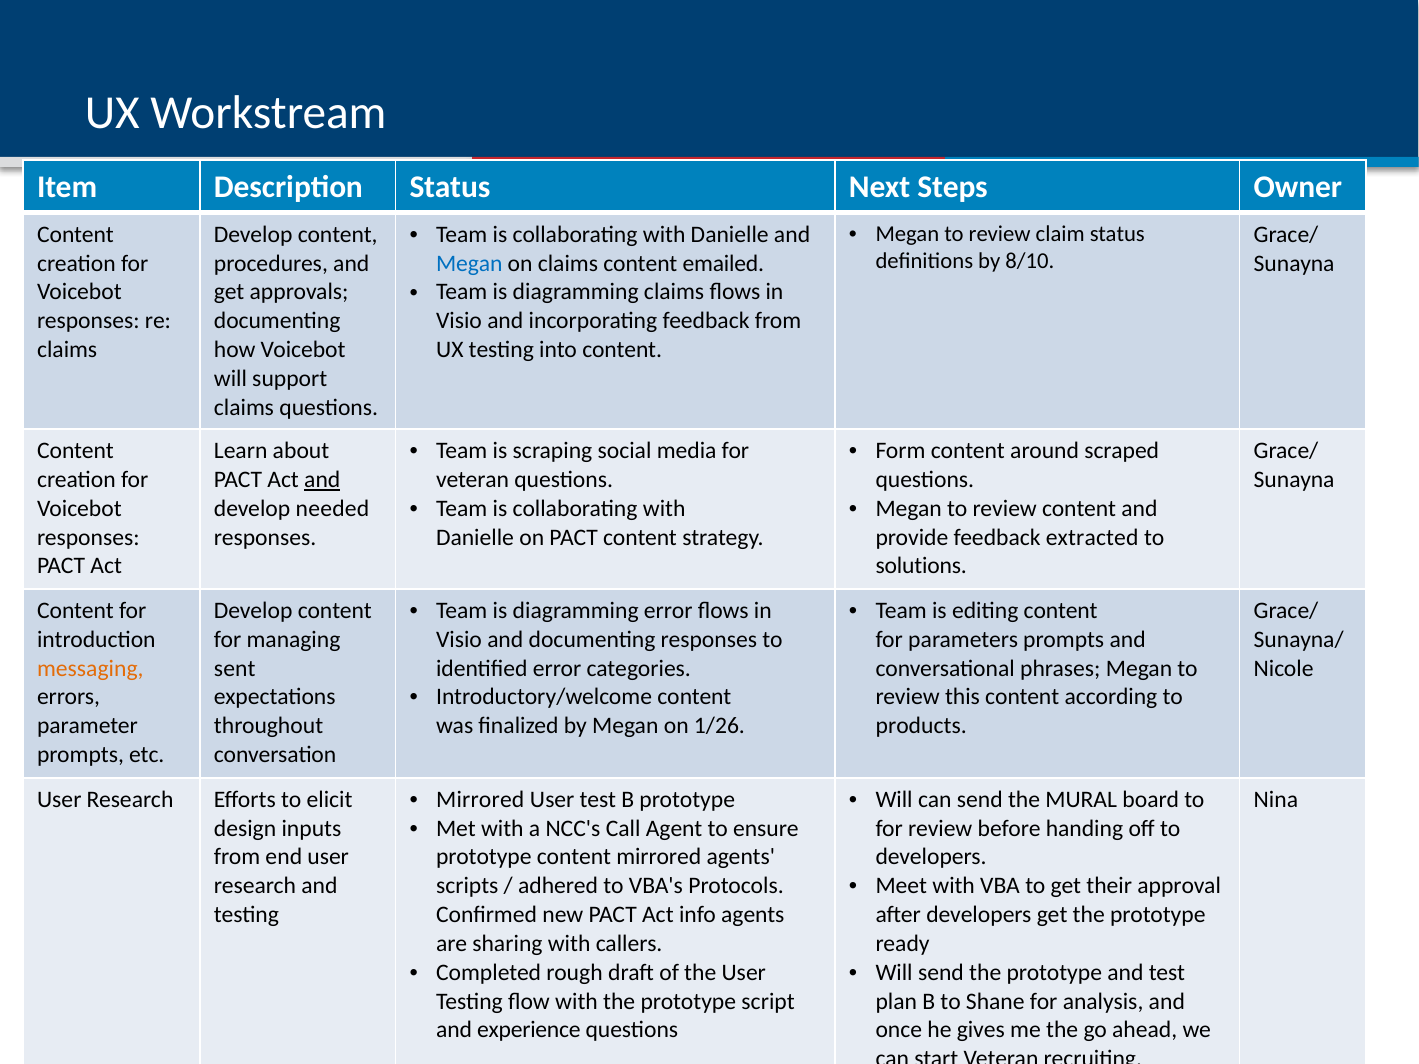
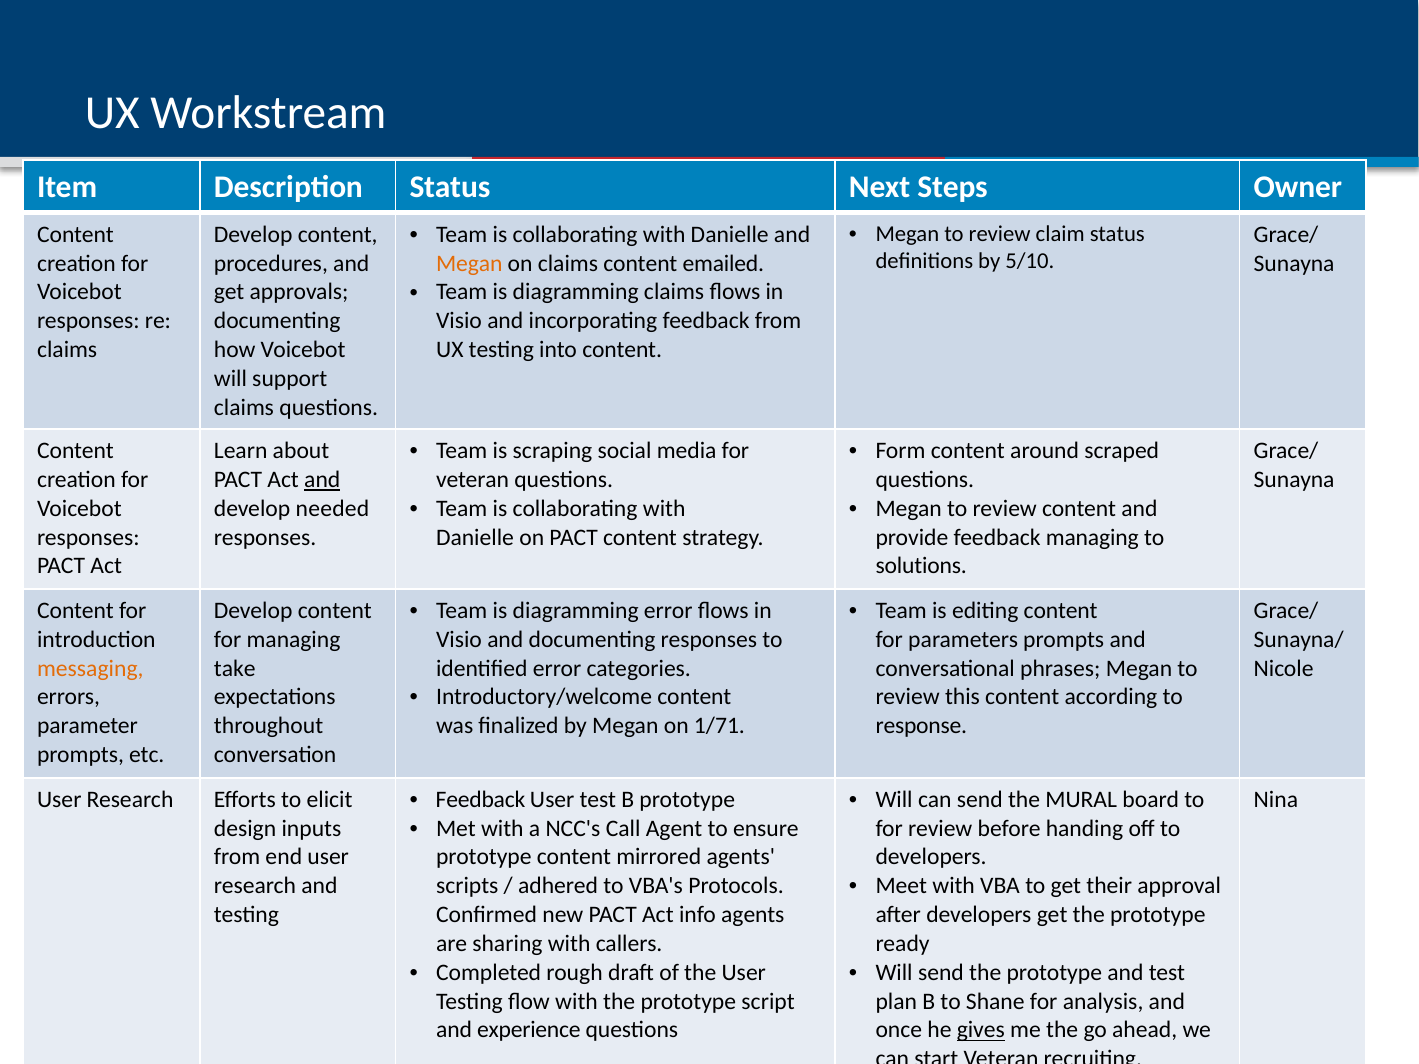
8/10: 8/10 -> 5/10 (1030, 262)
Megan colour: blue -> orange (469, 263)
feedback extracted: extracted -> managing (1092, 537)
sent: sent -> take (235, 668)
1/26: 1/26 -> 1/71 (719, 726)
products: products -> response (921, 726)
Mirrored: Mirrored -> Feedback (480, 800)
gives underline: none -> present (981, 1030)
